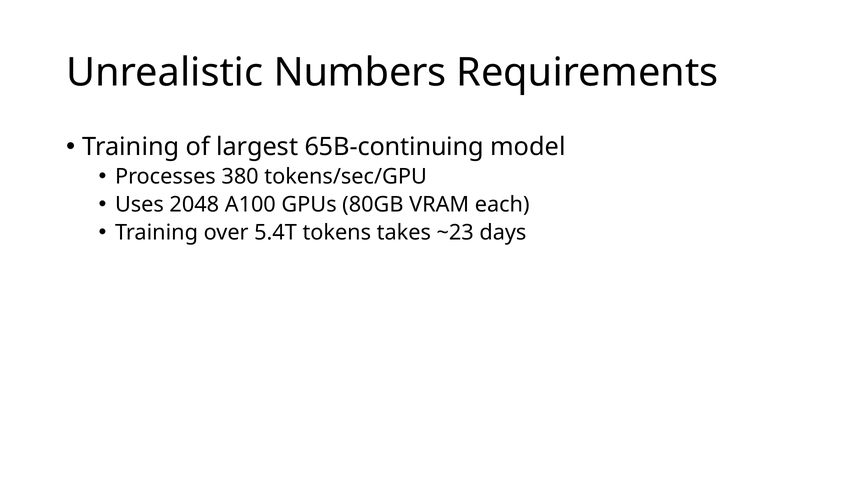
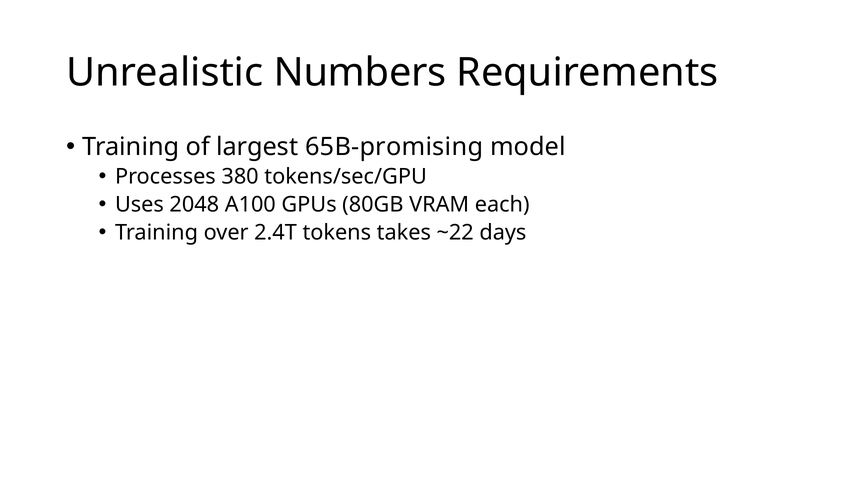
65B-continuing: 65B-continuing -> 65B-promising (394, 147)
5.4T: 5.4T -> 2.4T (275, 233)
~23: ~23 -> ~22 (455, 233)
